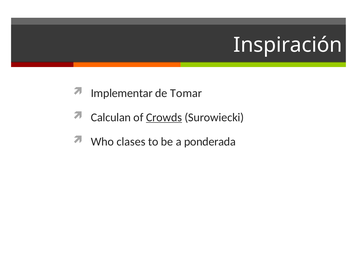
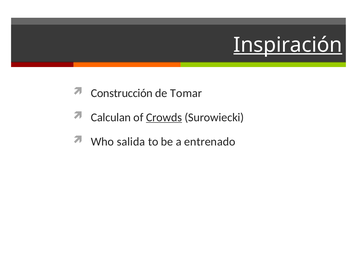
Inspiración underline: none -> present (288, 45)
Implementar: Implementar -> Construcción (122, 93)
clases: clases -> salida (131, 141)
ponderada: ponderada -> entrenado (210, 141)
